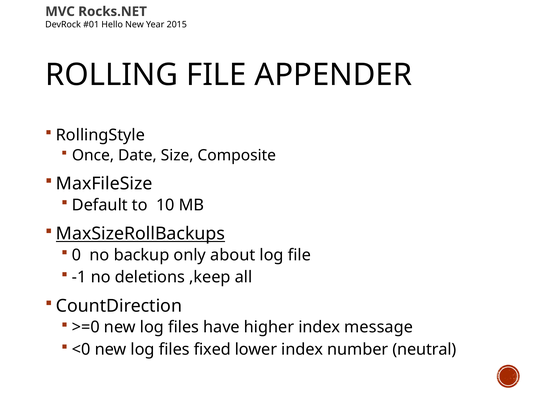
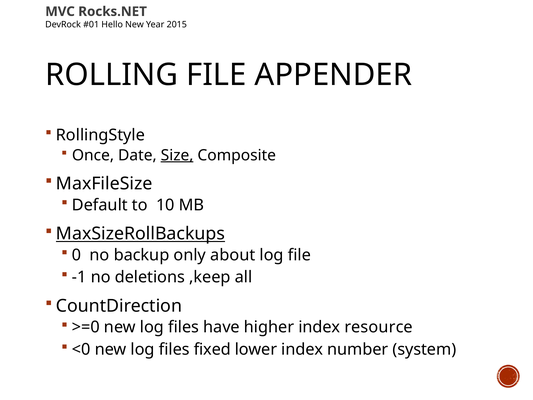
Size underline: none -> present (177, 155)
message: message -> resource (379, 327)
neutral: neutral -> system (424, 349)
